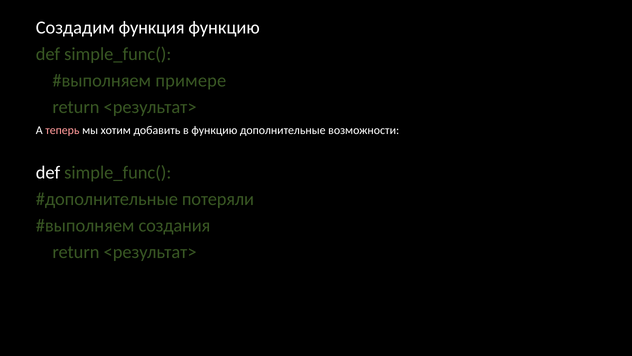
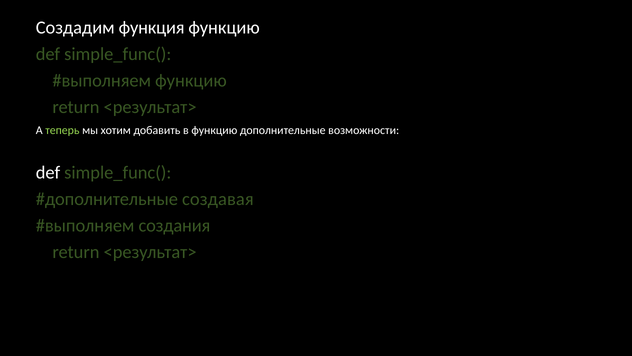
примере: примере -> функцию (191, 81)
теперь colour: pink -> light green (62, 130)
потеряли: потеряли -> создавая (218, 199)
